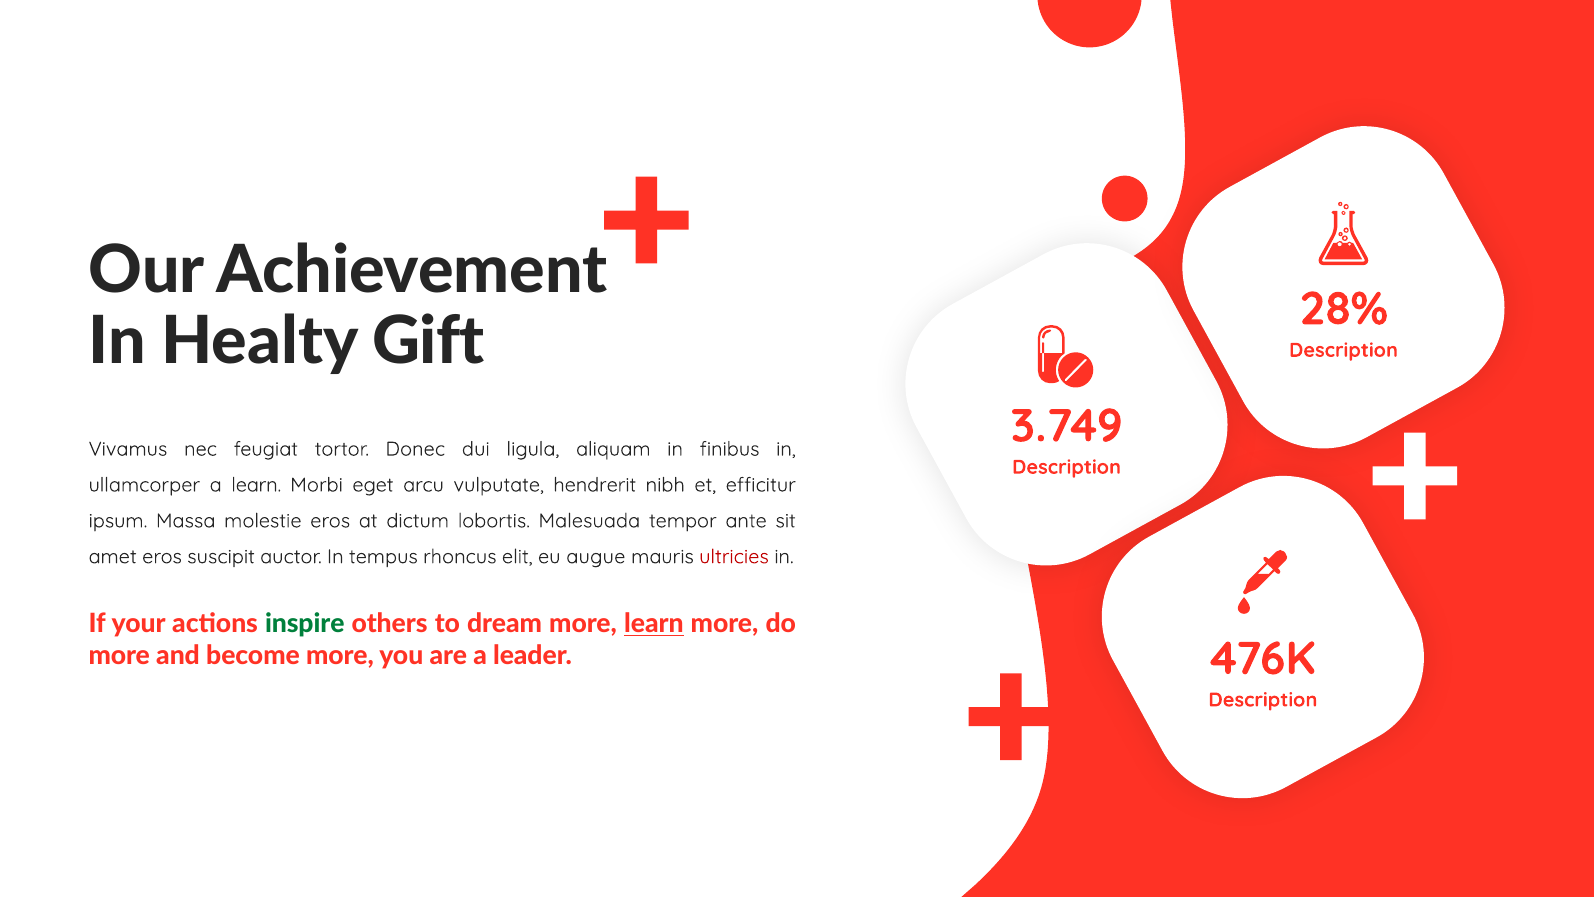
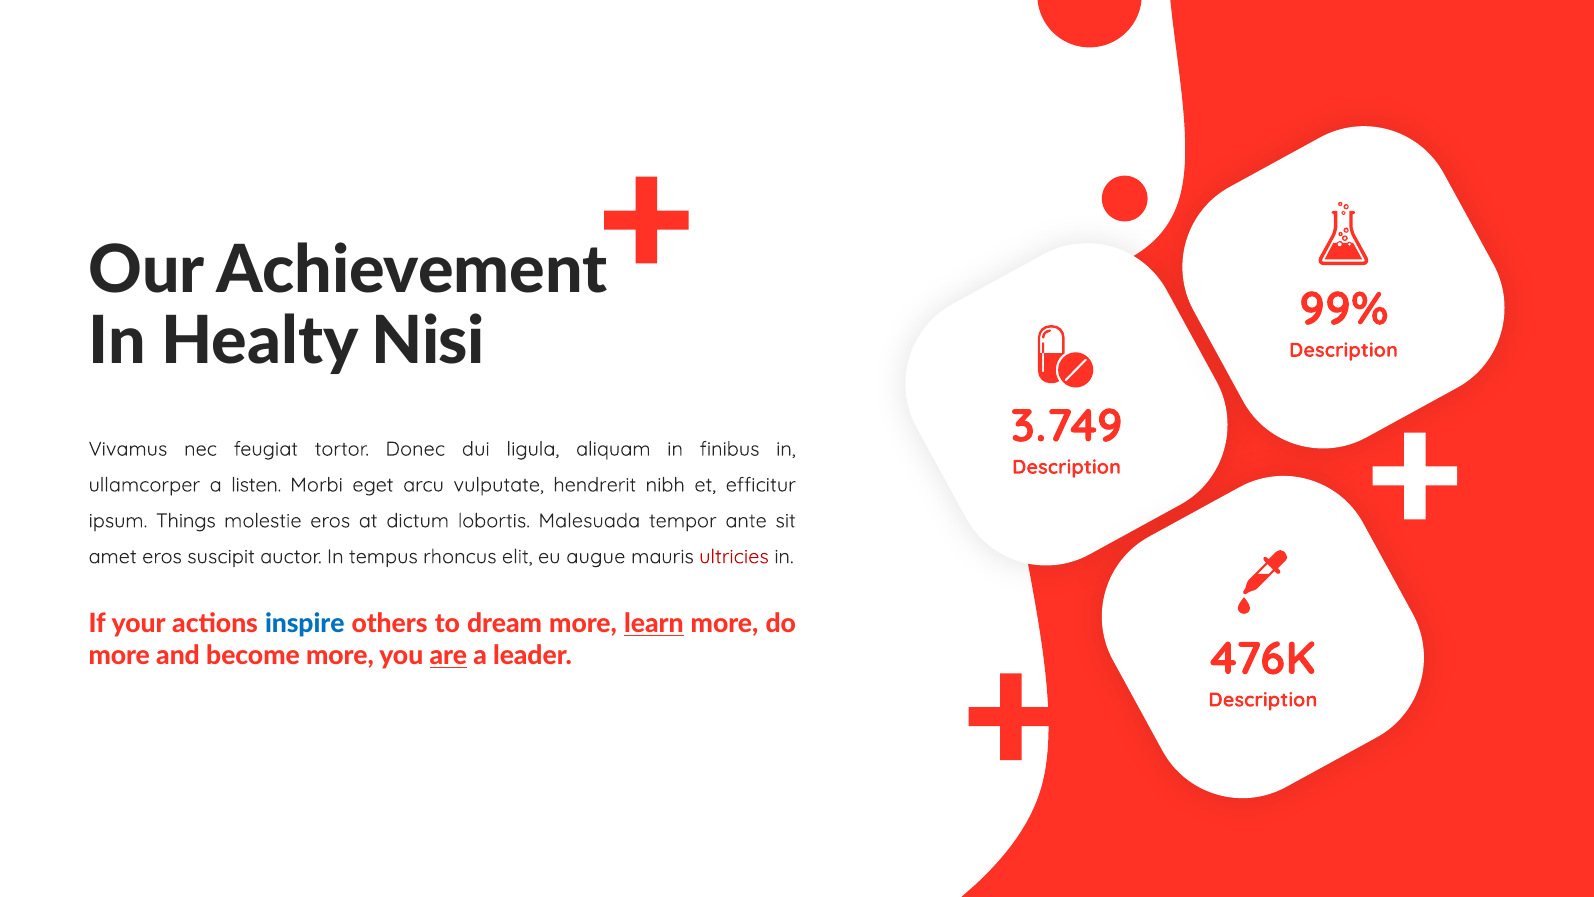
28%: 28% -> 99% (1344, 309)
Gift: Gift -> Nisi (428, 342)
a learn: learn -> listen (256, 485)
Massa: Massa -> Things (186, 521)
inspire colour: green -> blue (305, 624)
are underline: none -> present (448, 656)
